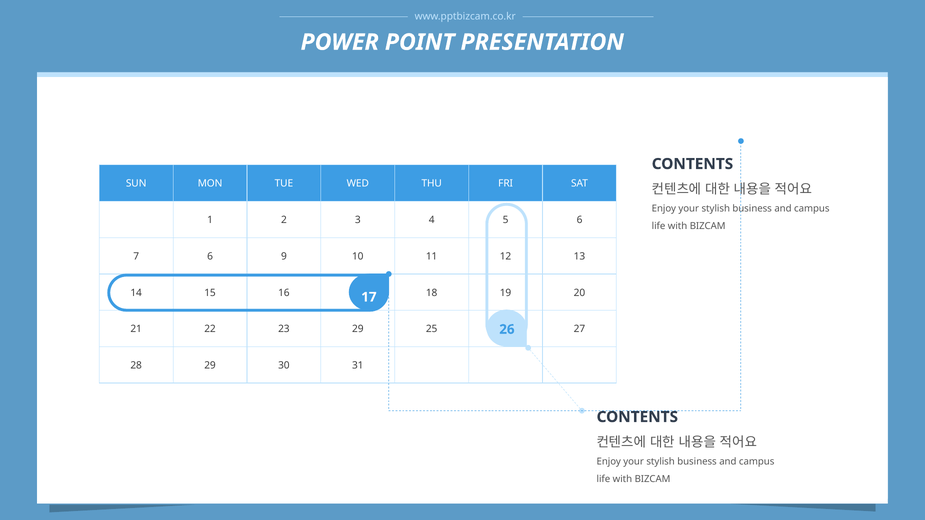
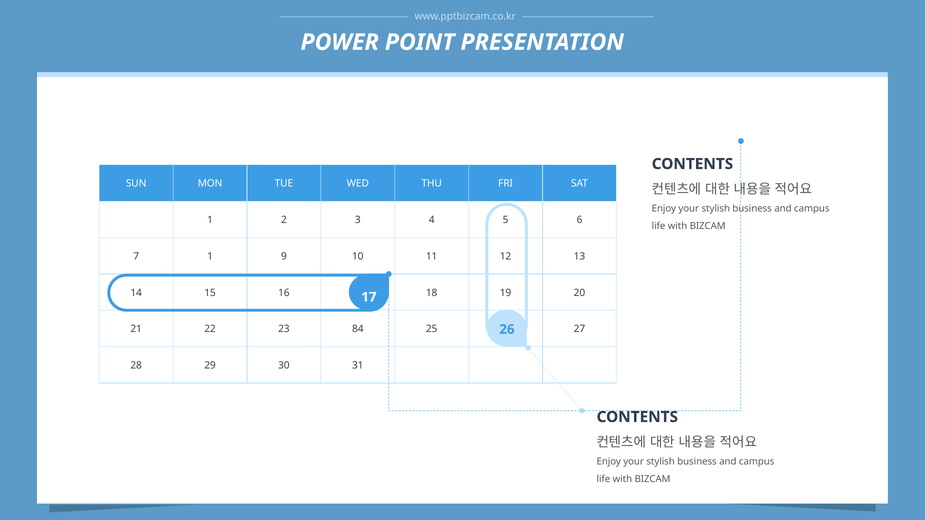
7 6: 6 -> 1 (210, 257)
23 29: 29 -> 84 (358, 329)
